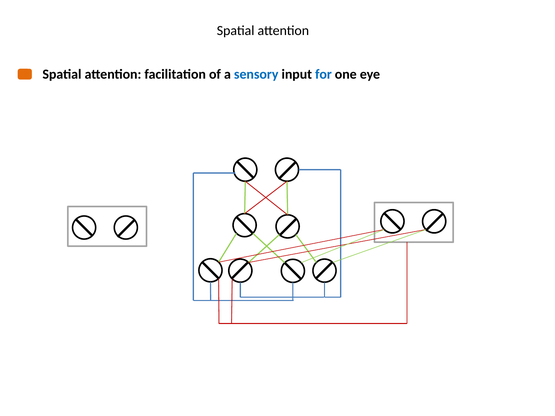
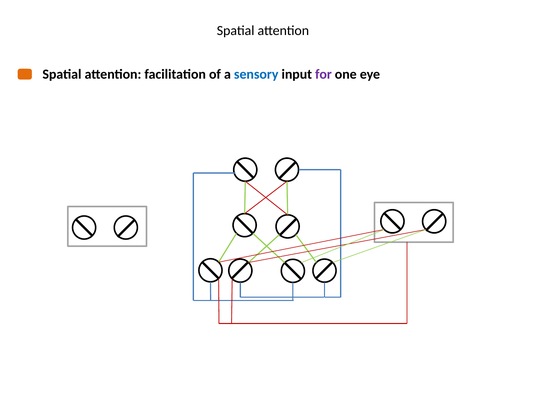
for colour: blue -> purple (323, 74)
